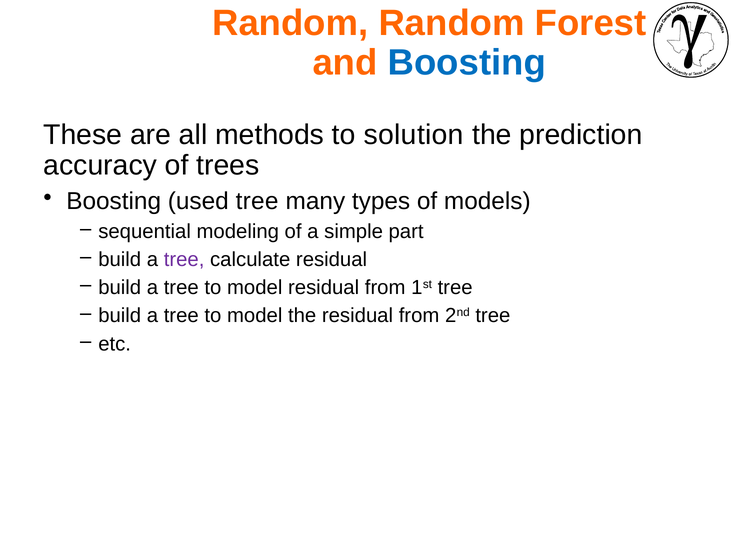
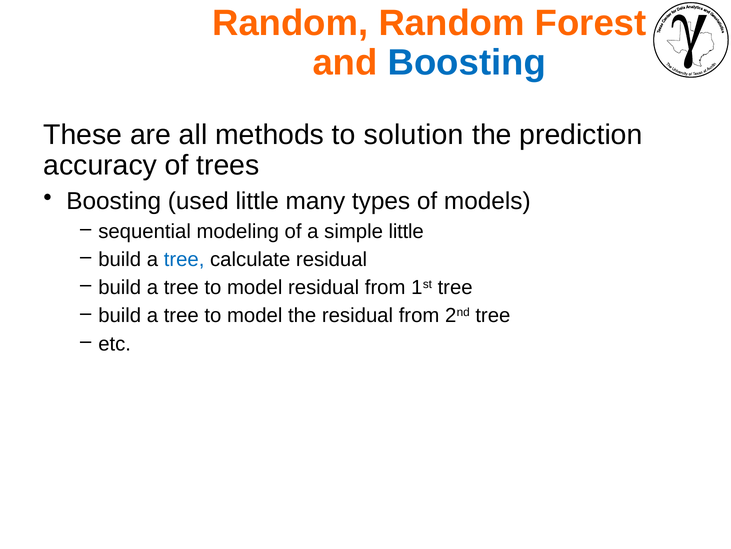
used tree: tree -> little (257, 201)
simple part: part -> little (406, 231)
tree colour: purple -> blue (184, 259)
